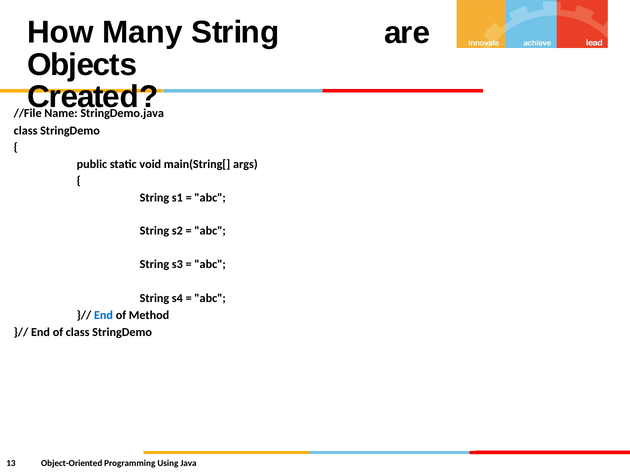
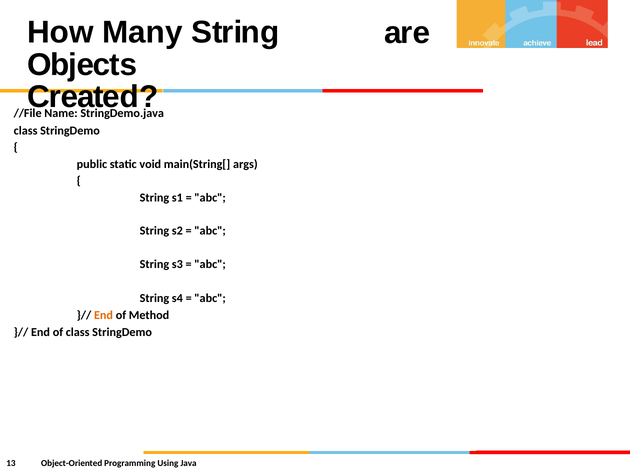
End colour: blue -> orange (103, 316)
